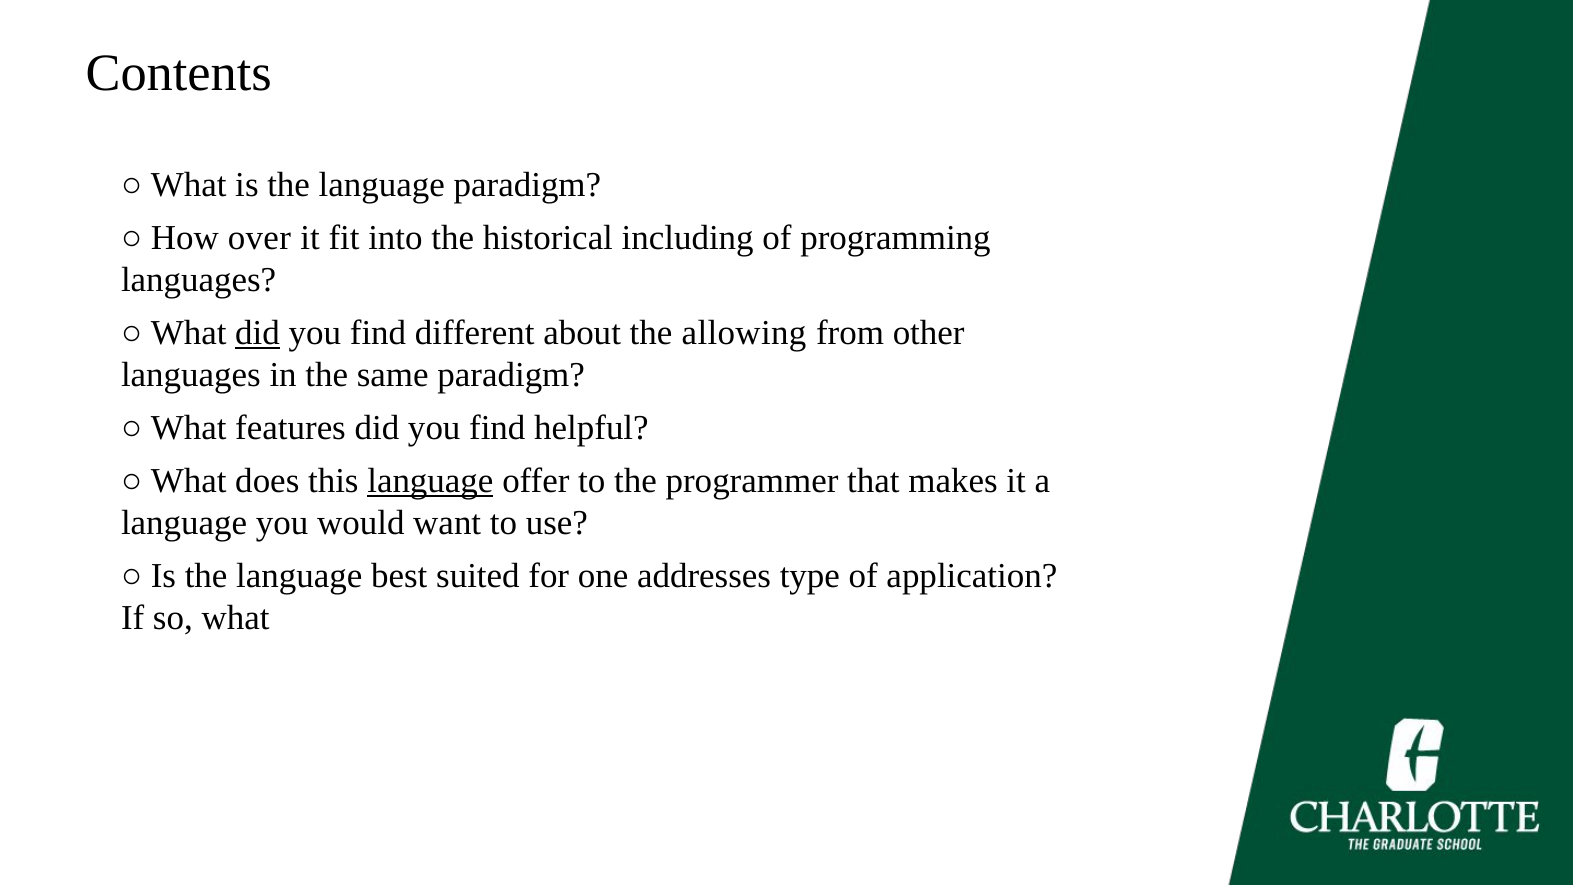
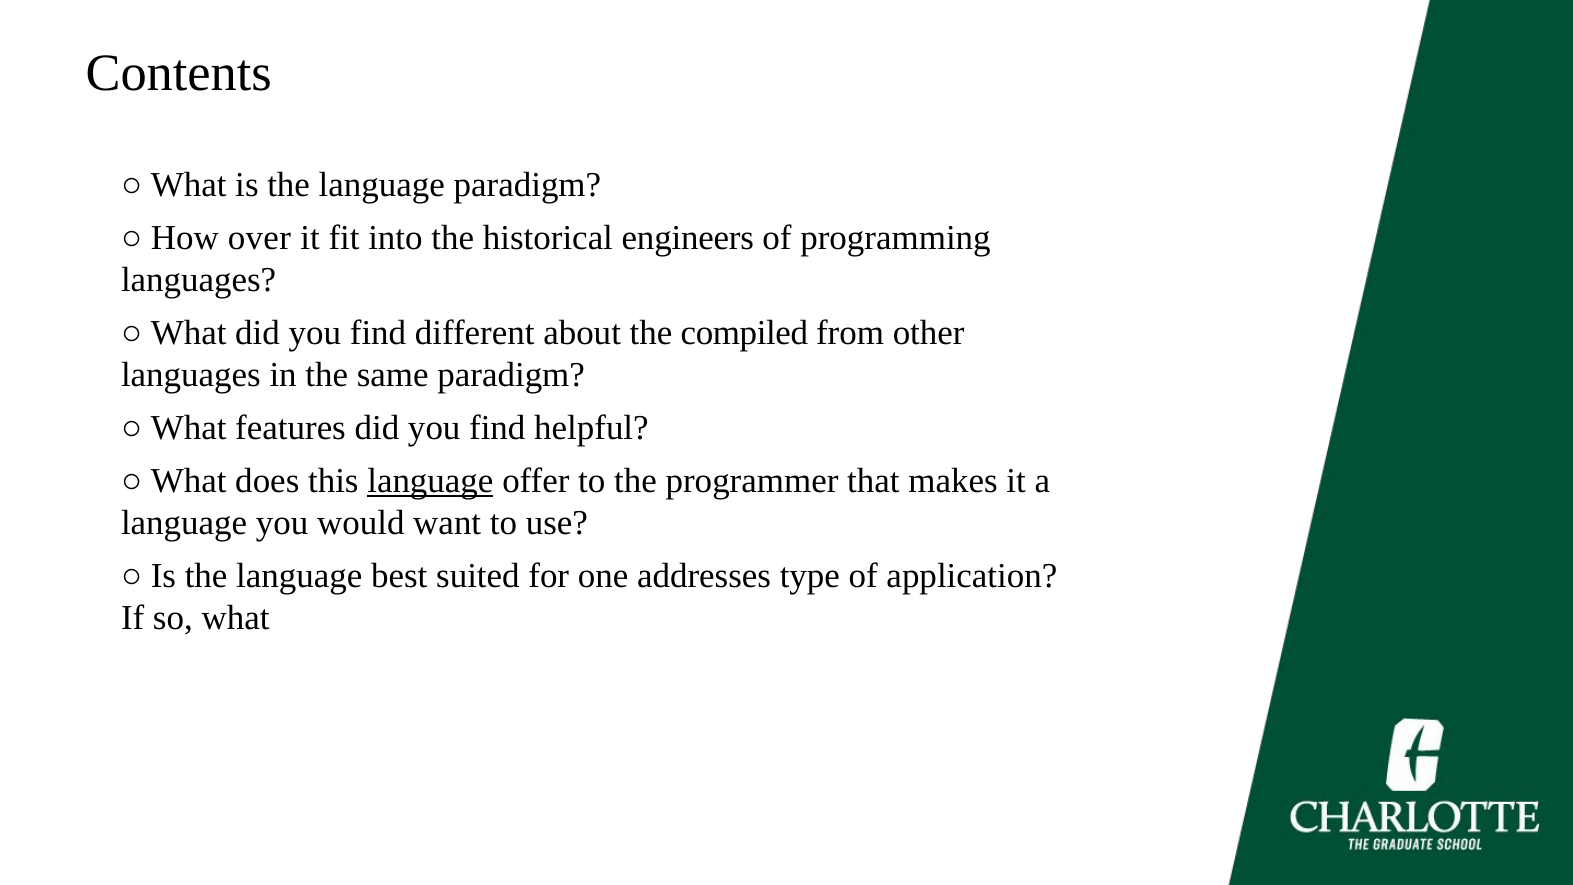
including: including -> engineers (688, 238)
did underline: present -> none (258, 333)
allowing: allowing -> compiled (744, 333)
